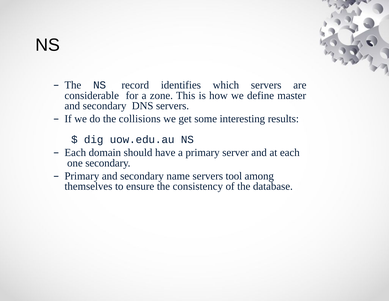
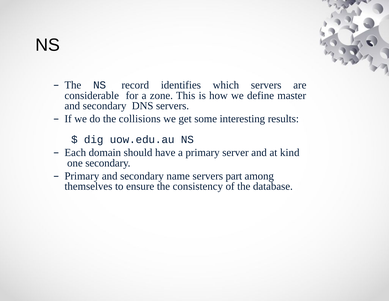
at each: each -> kind (290, 152)
tool: tool -> part (234, 176)
